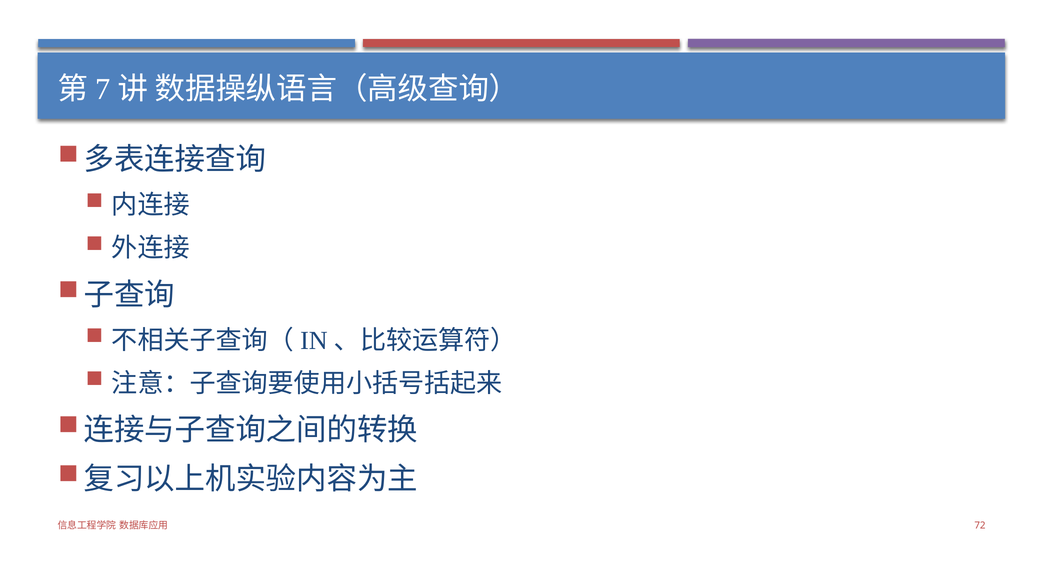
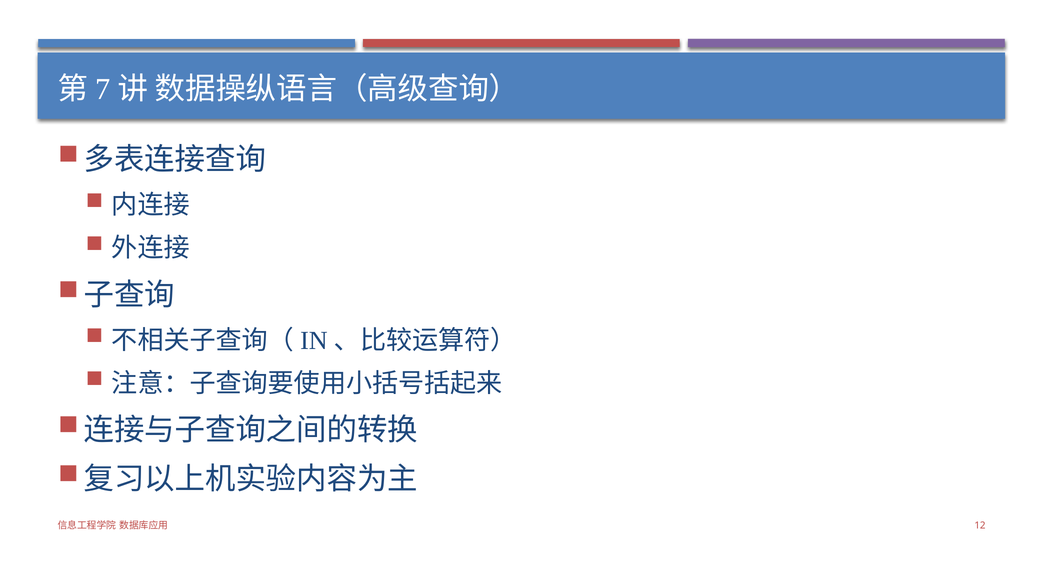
72: 72 -> 12 (980, 525)
